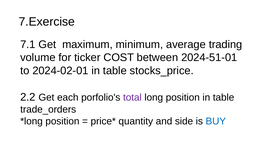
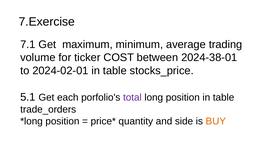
2024-51-01: 2024-51-01 -> 2024-38-01 (209, 58)
2.2: 2.2 -> 5.1 (28, 97)
BUY colour: blue -> orange (216, 121)
